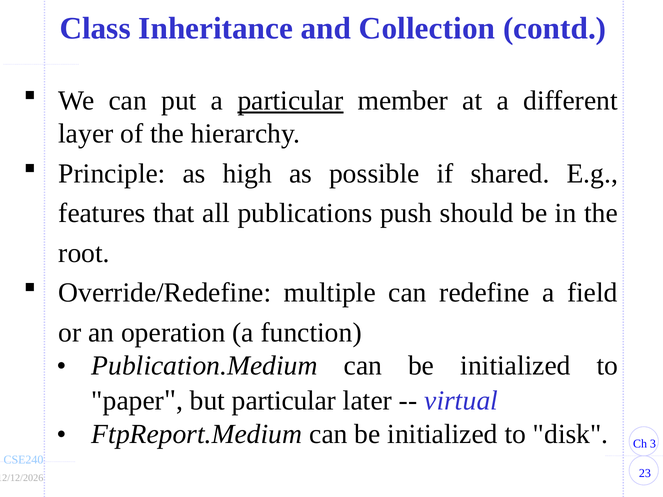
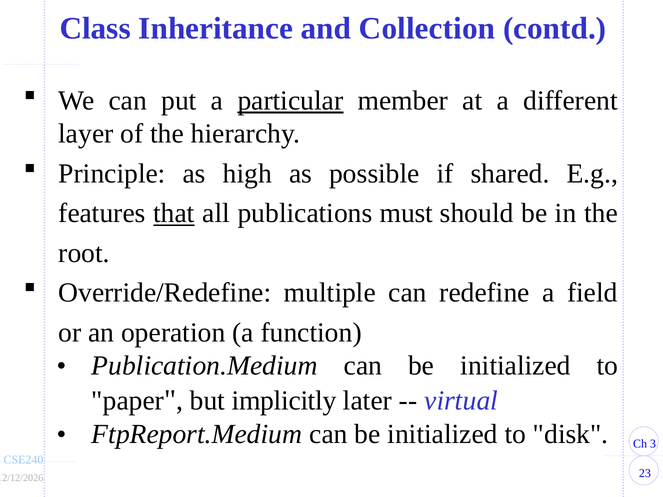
that underline: none -> present (174, 213)
push: push -> must (406, 213)
but particular: particular -> implicitly (284, 401)
